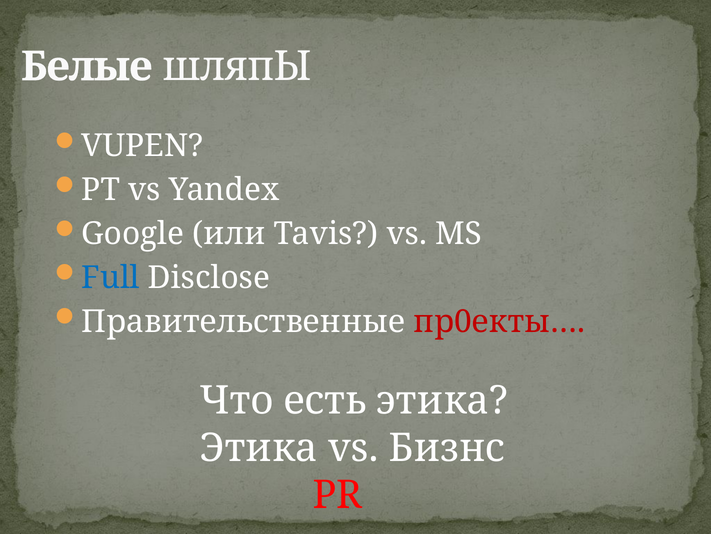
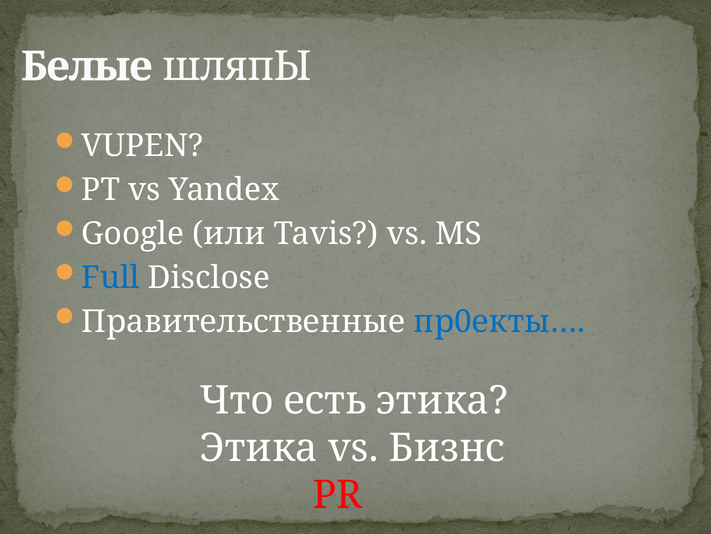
пр0екты… colour: red -> blue (499, 321)
